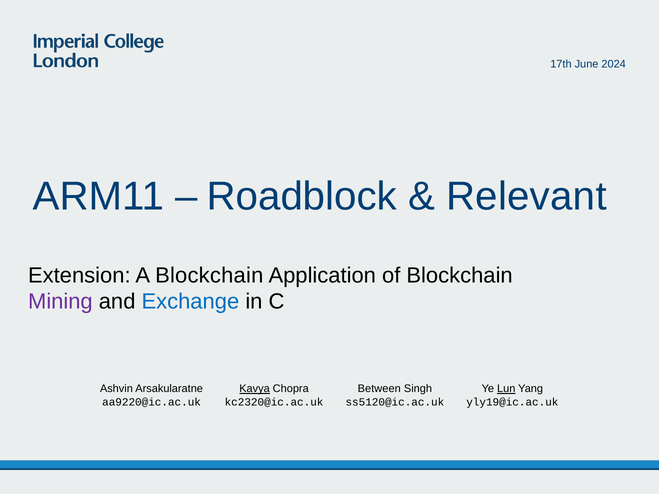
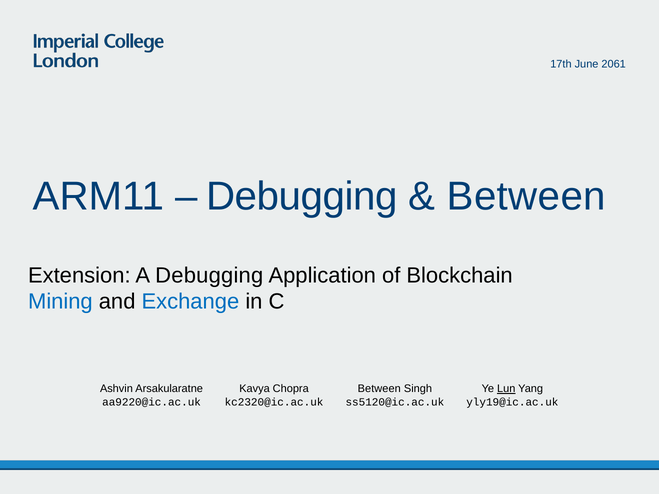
2024: 2024 -> 2061 (614, 64)
Roadblock: Roadblock -> Debugging (302, 197)
Relevant: Relevant -> Between (526, 197)
A Blockchain: Blockchain -> Debugging (209, 275)
Mining colour: purple -> blue (60, 302)
Kavya underline: present -> none (255, 389)
